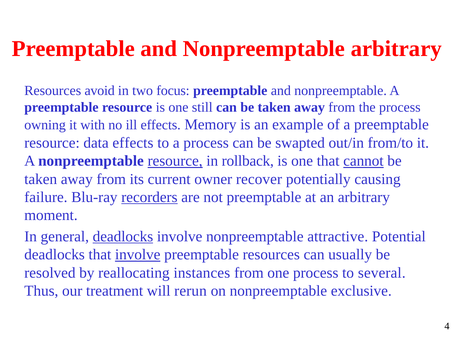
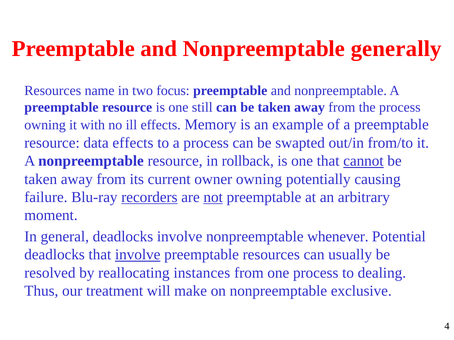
Nonpreemptable arbitrary: arbitrary -> generally (396, 49)
avoid: avoid -> name (100, 91)
resource underline: present -> none (175, 161)
owner recover: recover -> owning (259, 179)
not underline: none -> present (213, 197)
deadlocks underline: present -> none (123, 237)
attractive: attractive -> whenever (338, 237)
several: several -> dealing (382, 273)
rerun: rerun -> make (191, 291)
